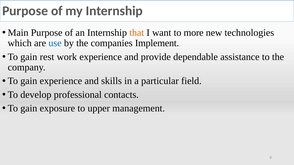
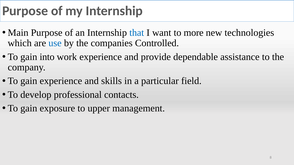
that colour: orange -> blue (137, 33)
Implement: Implement -> Controlled (157, 43)
rest: rest -> into (47, 57)
